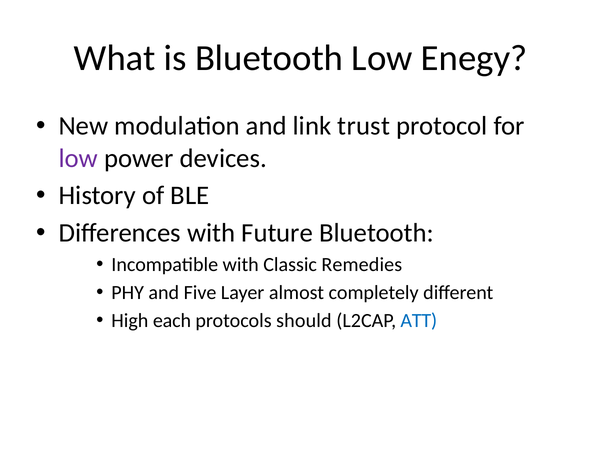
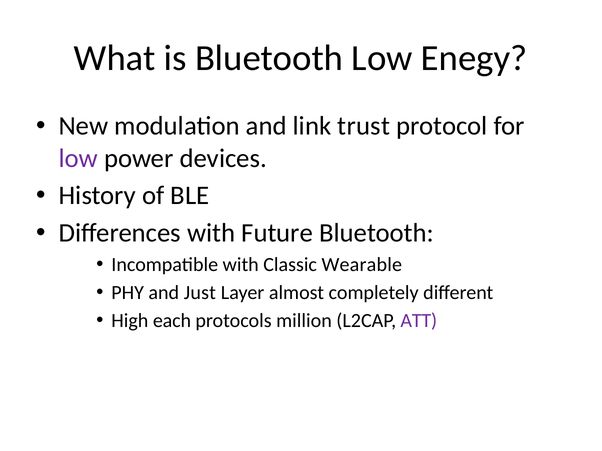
Remedies: Remedies -> Wearable (362, 265)
Five: Five -> Just (200, 293)
should: should -> million (304, 321)
ATT colour: blue -> purple (419, 321)
